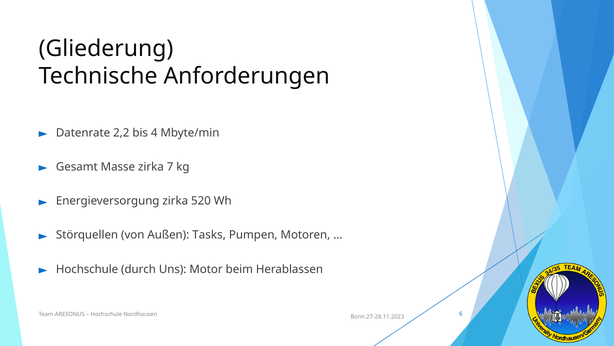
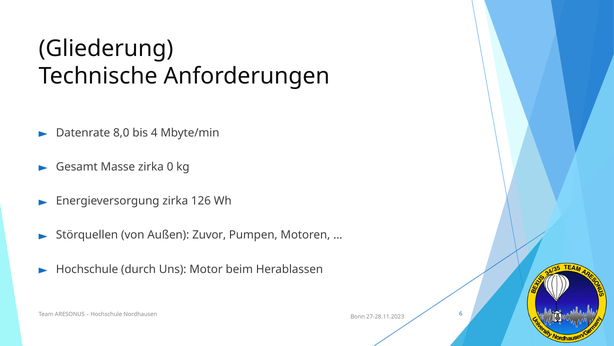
2,2: 2,2 -> 8,0 (121, 133)
7: 7 -> 0 (170, 167)
520: 520 -> 126 (201, 201)
Tasks: Tasks -> Zuvor (209, 235)
